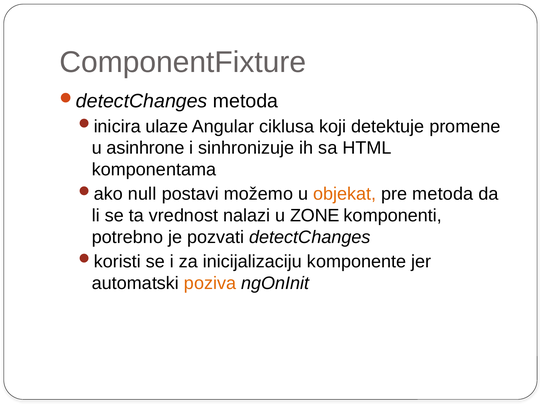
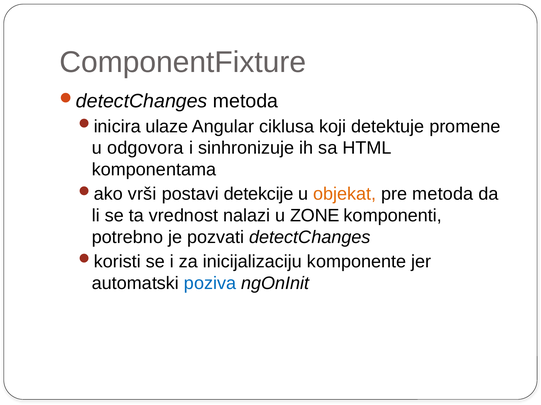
asinhrone: asinhrone -> odgovora (145, 148)
null: null -> vrši (142, 194)
možemo: možemo -> detekcije (259, 194)
poziva colour: orange -> blue (210, 284)
